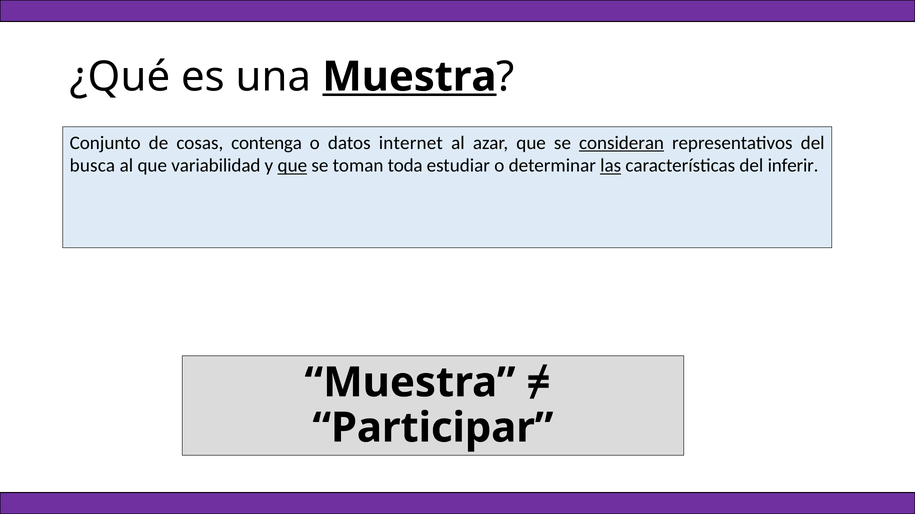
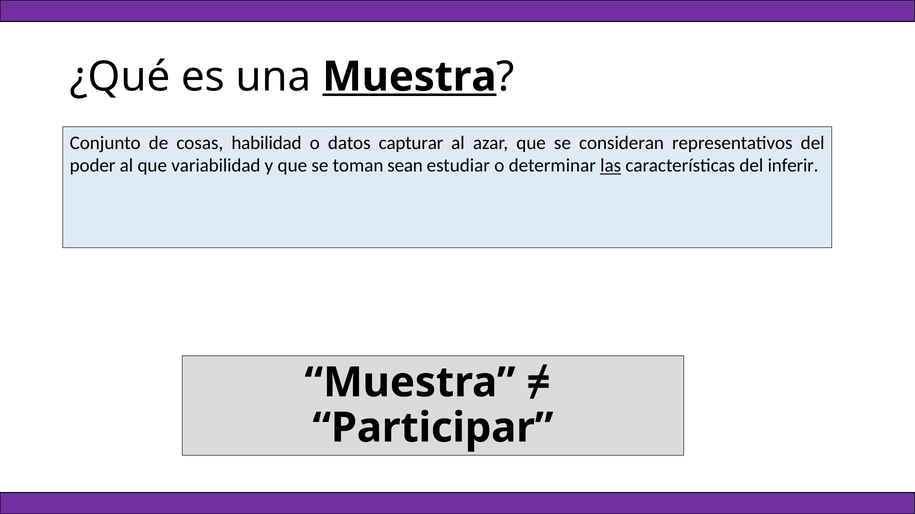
contenga: contenga -> habilidad (267, 143)
internet: internet -> capturar (411, 143)
consideran underline: present -> none (622, 143)
busca: busca -> poder (93, 166)
que underline: present -> none (292, 166)
toda: toda -> sean (405, 166)
